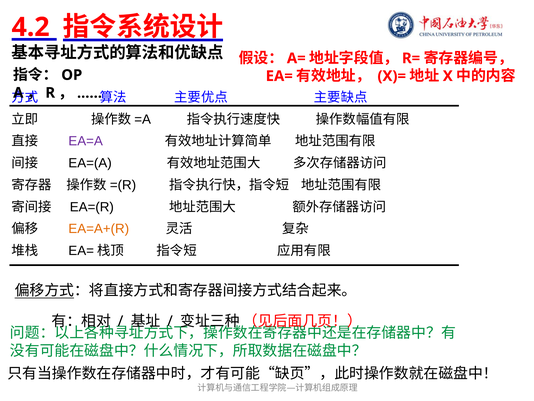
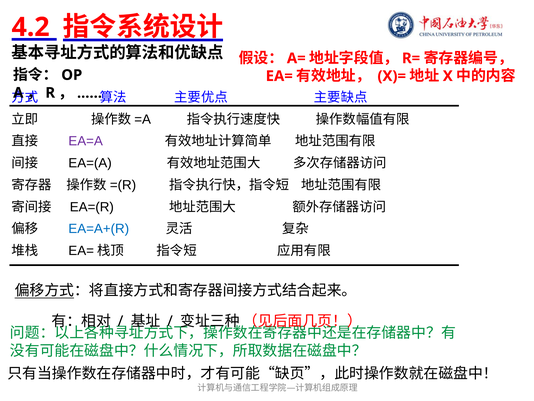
EA=A+(R colour: orange -> blue (99, 229)
